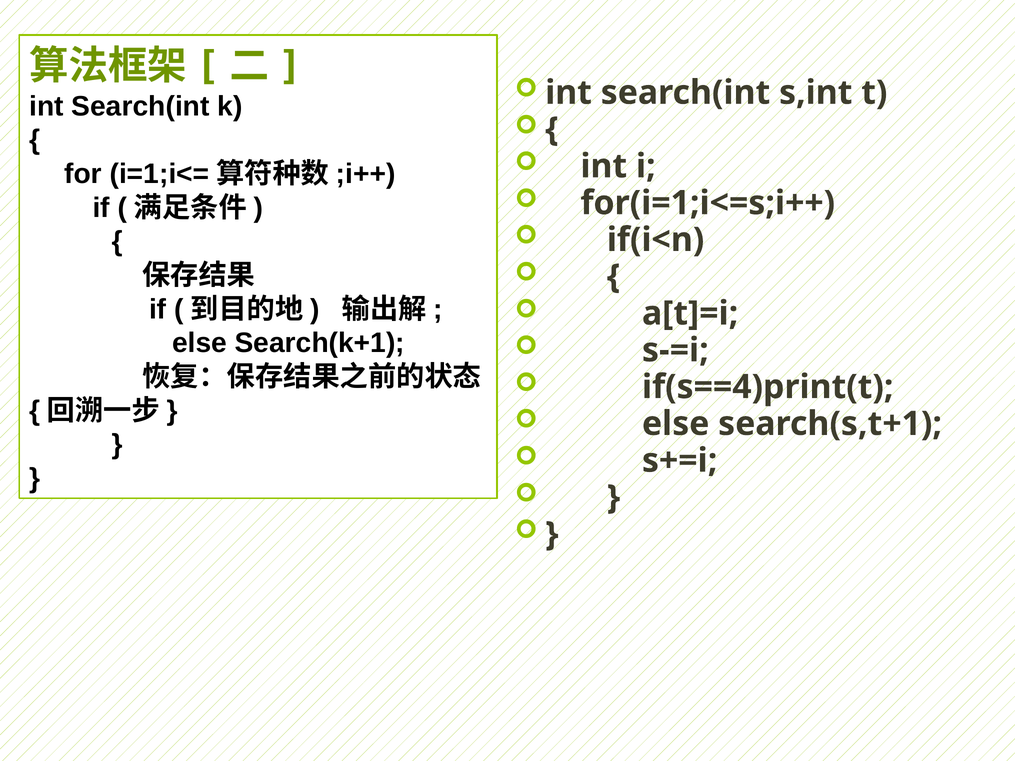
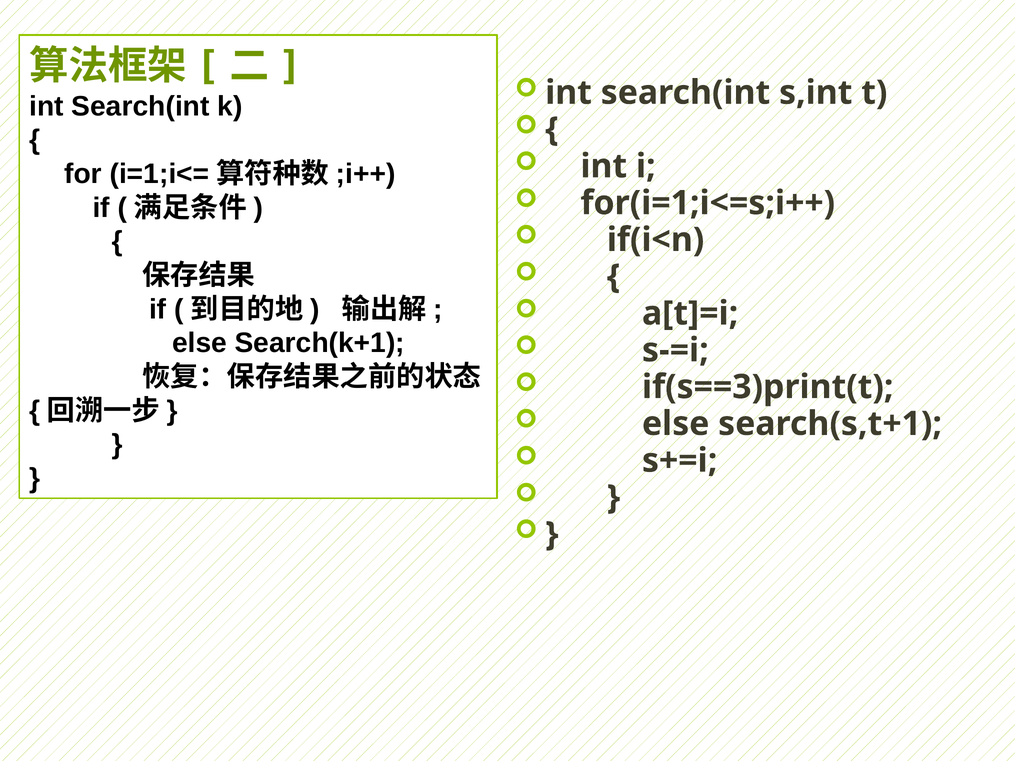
if(s==4)print(t: if(s==4)print(t -> if(s==3)print(t (768, 387)
